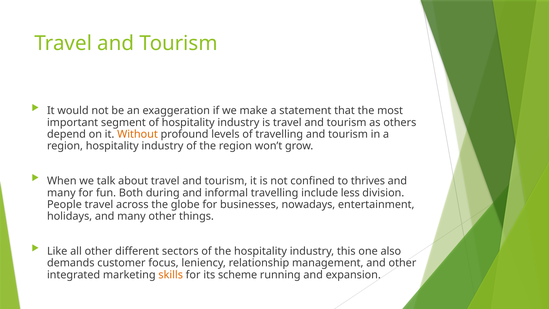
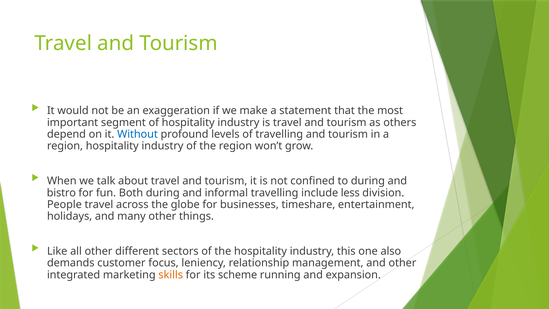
Without colour: orange -> blue (138, 134)
to thrives: thrives -> during (368, 181)
many: many -> bistro (61, 193)
nowadays: nowadays -> timeshare (308, 204)
